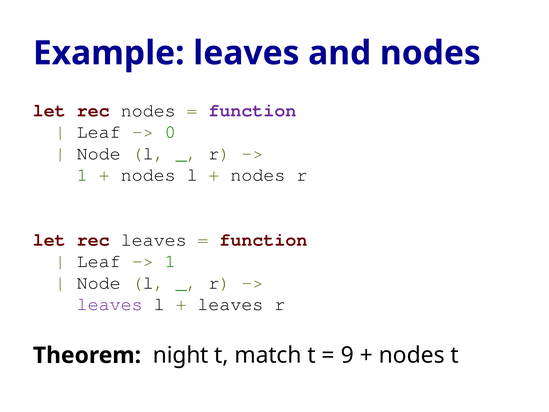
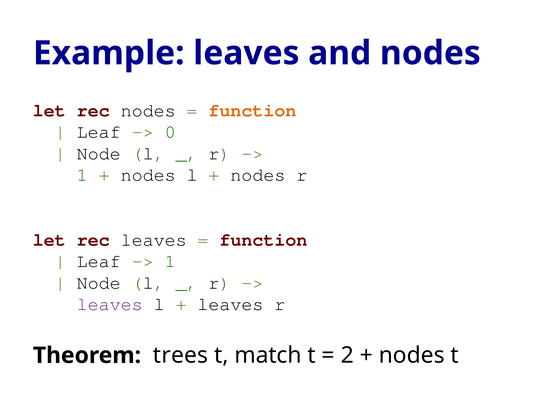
function colour: purple -> orange (253, 110)
night: night -> trees (181, 355)
9: 9 -> 2 (347, 355)
